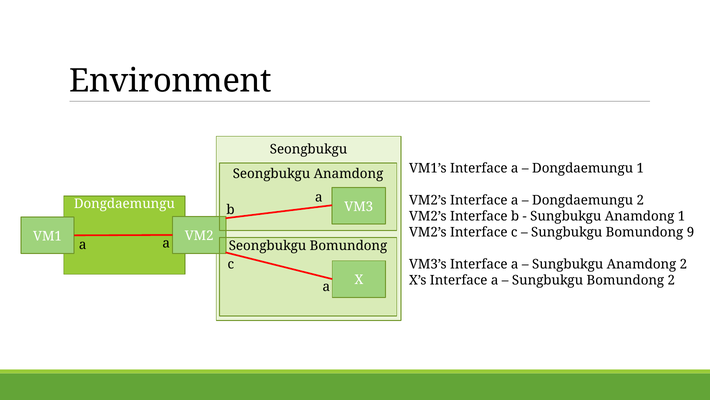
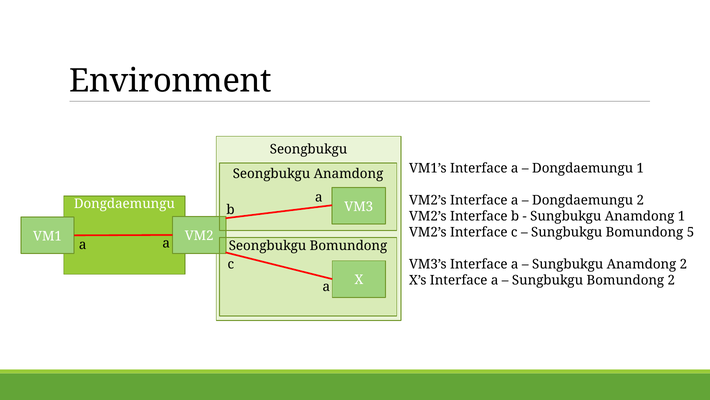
9: 9 -> 5 (690, 232)
